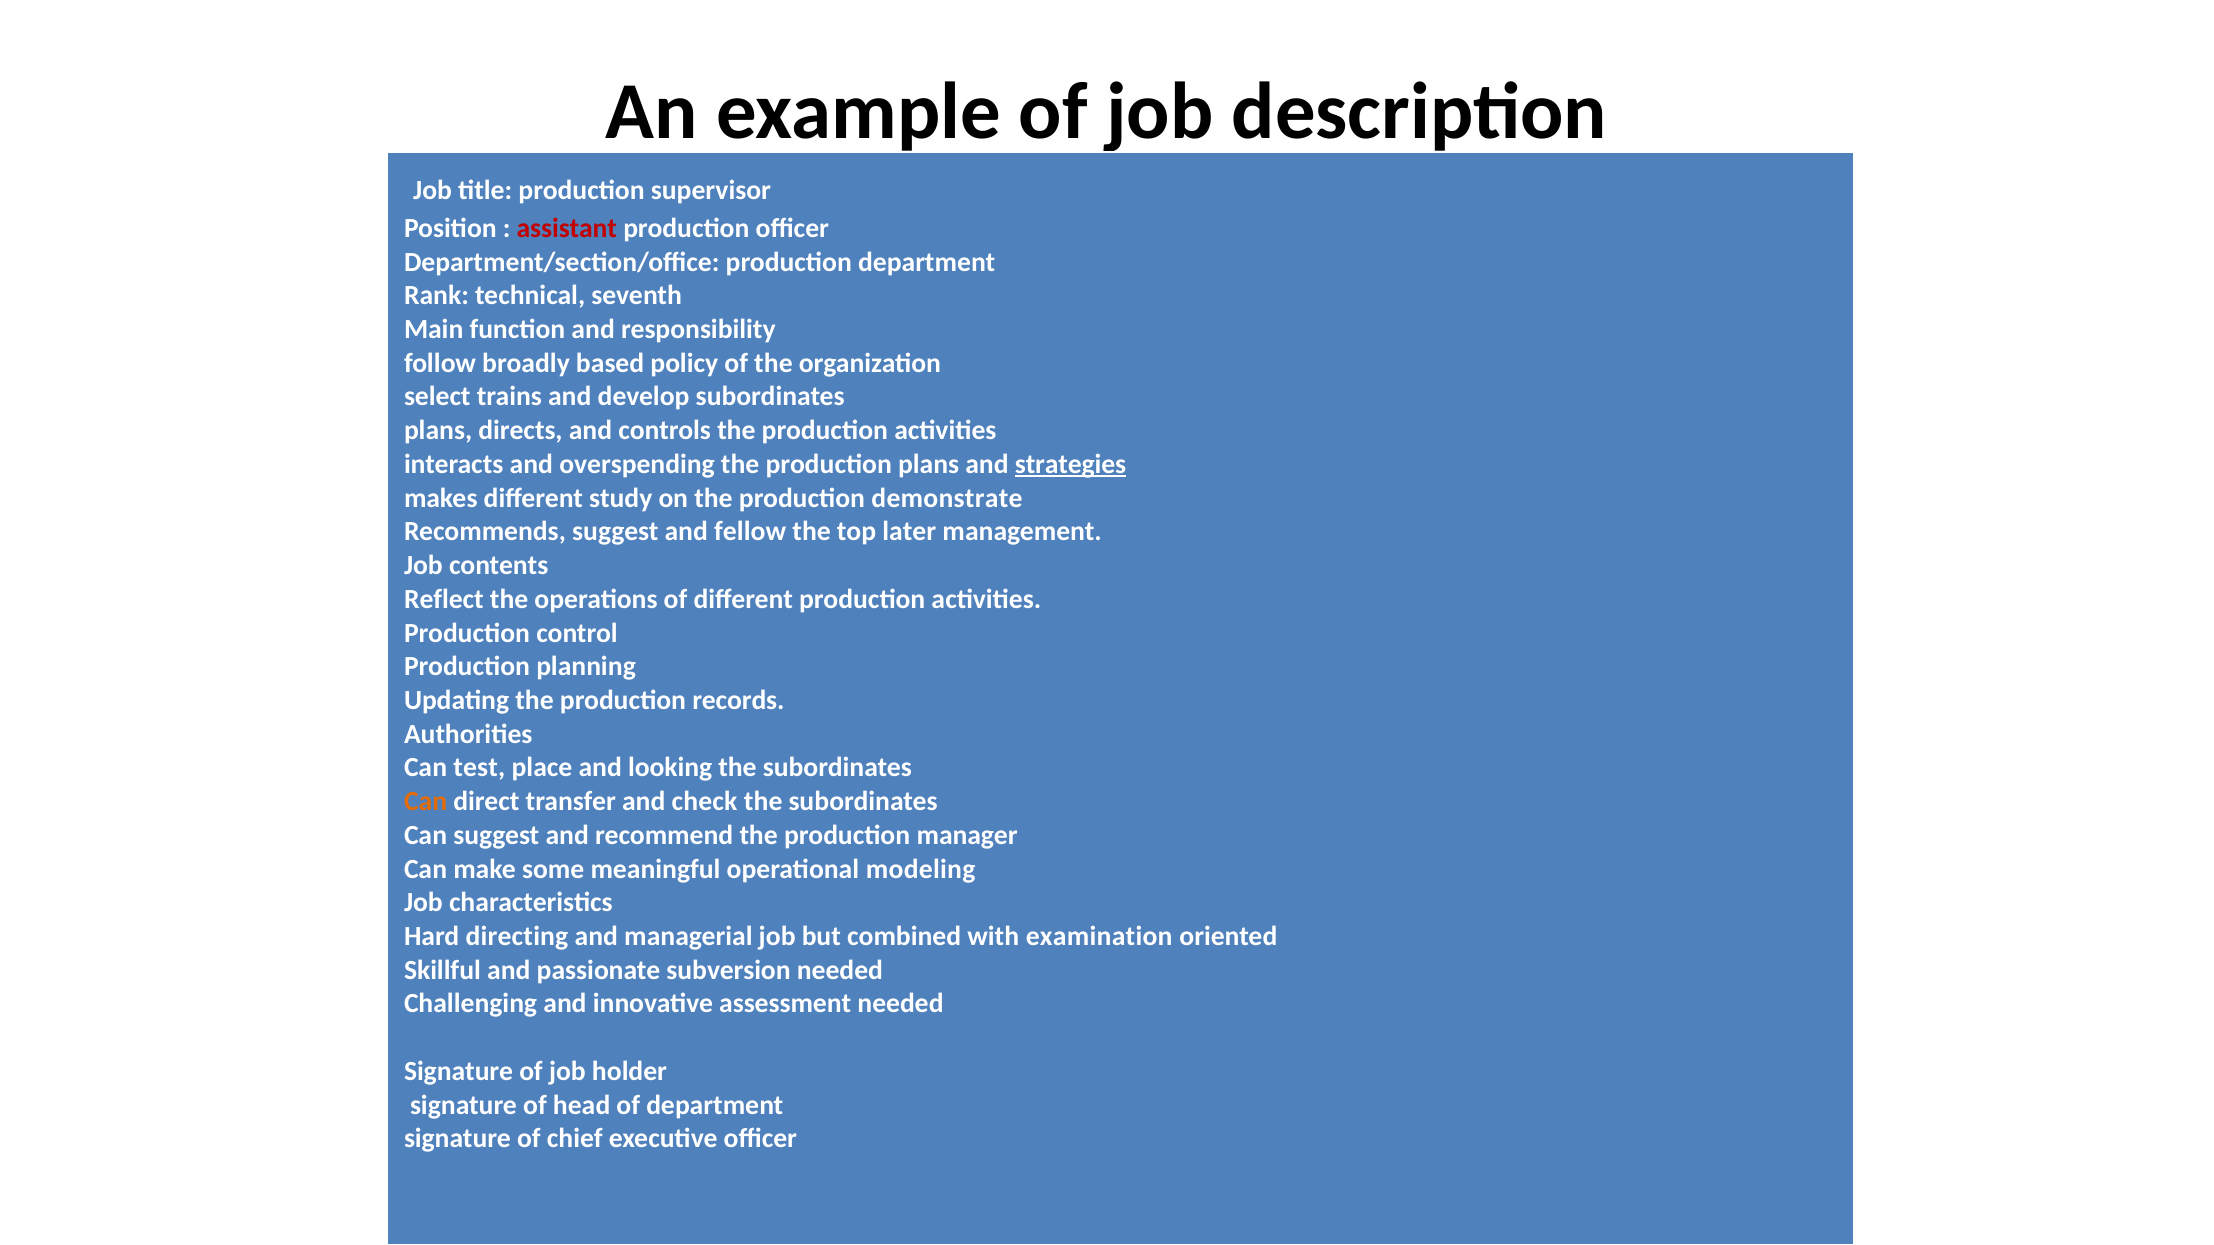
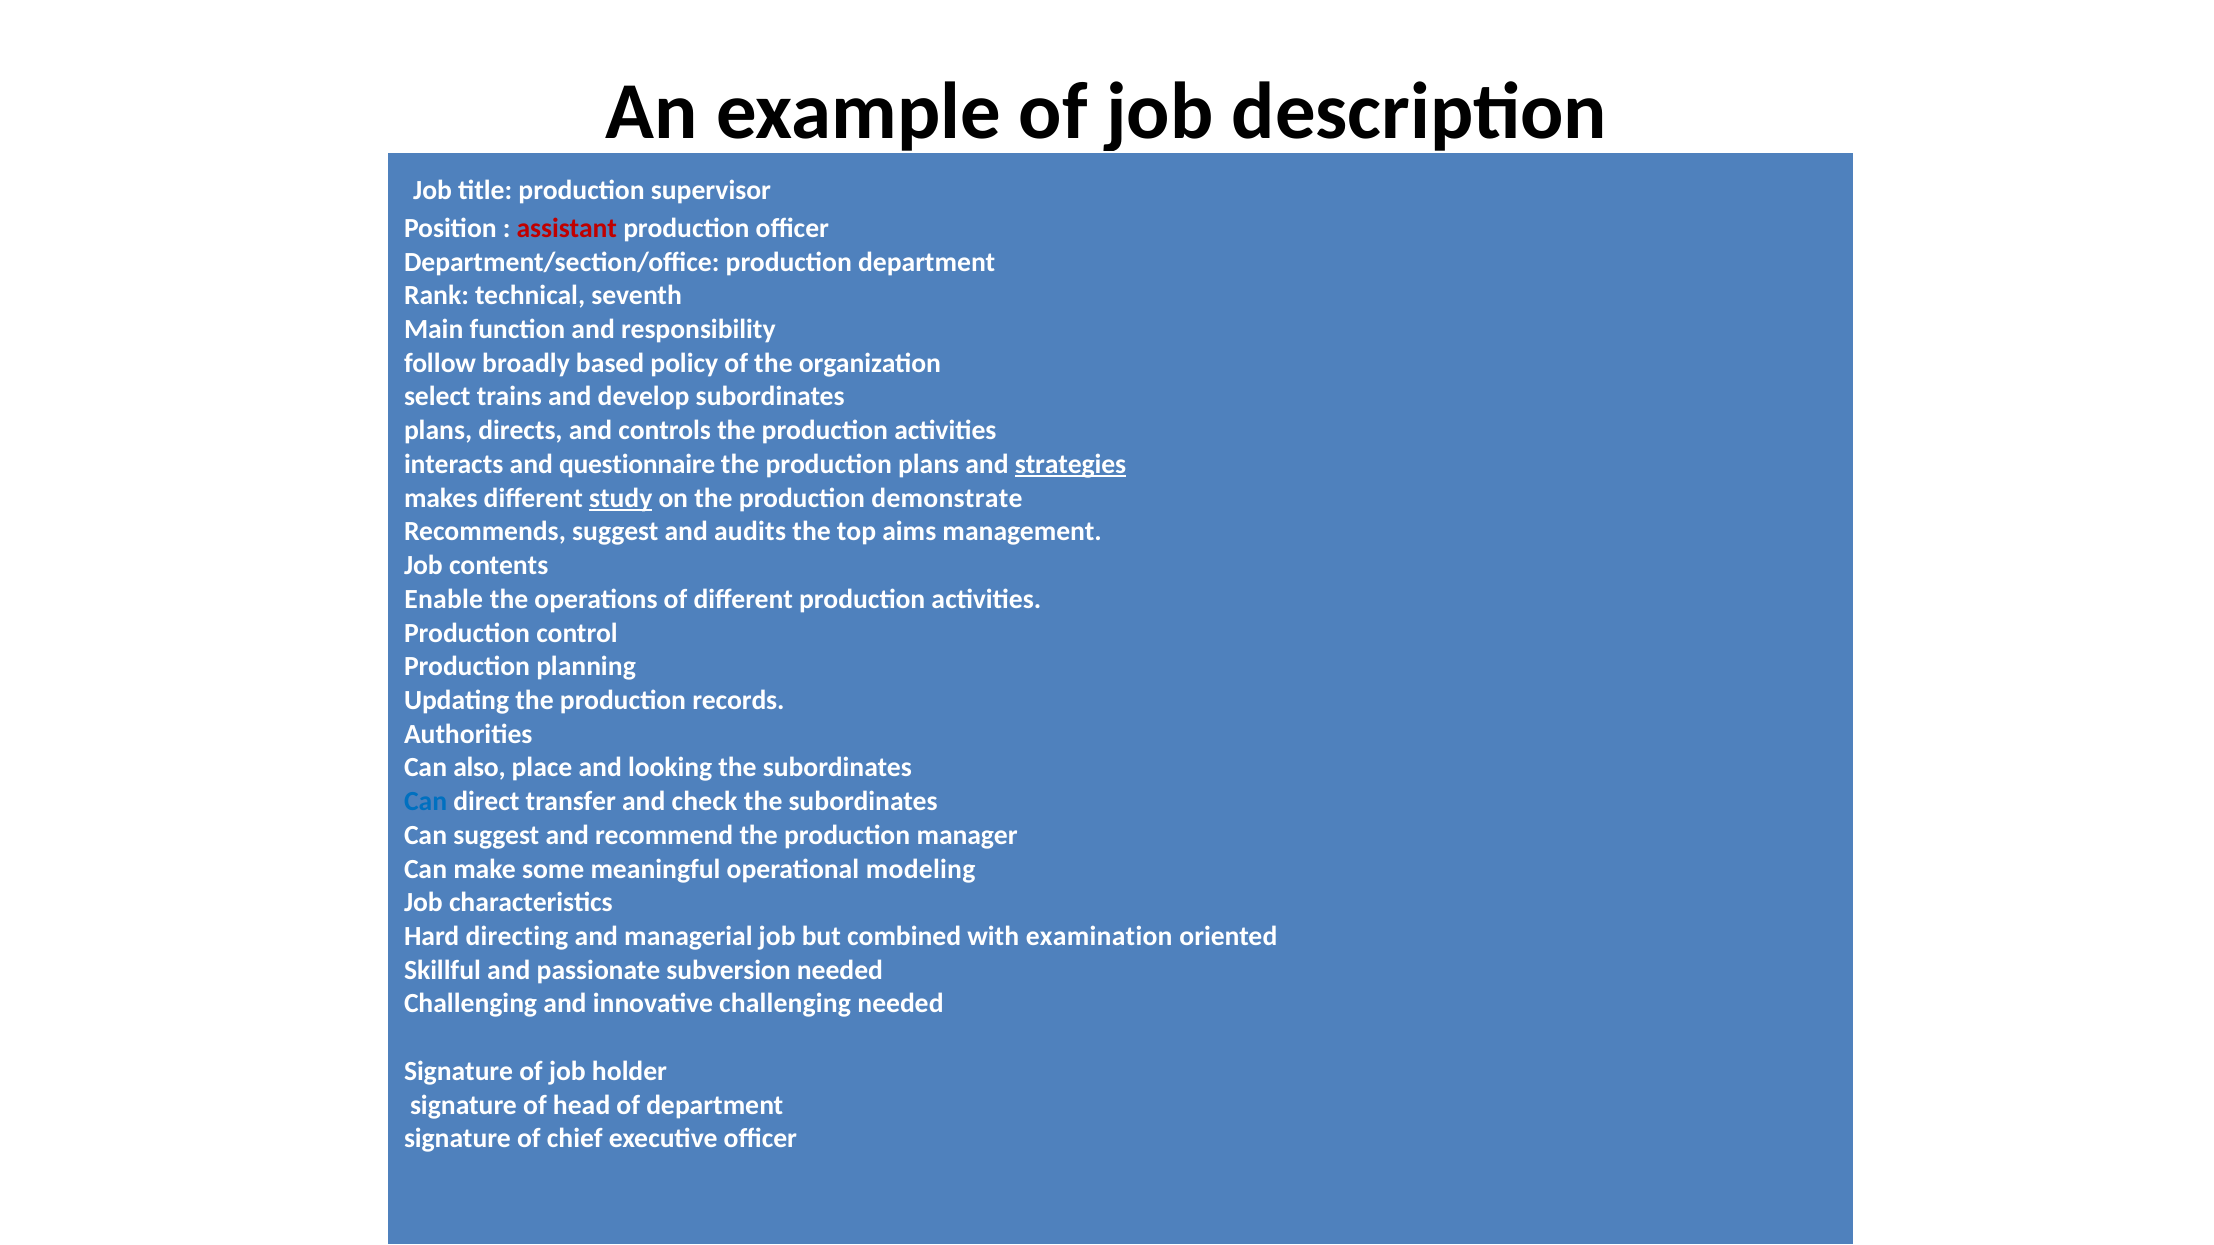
overspending: overspending -> questionnaire (637, 464)
study underline: none -> present (621, 498)
fellow: fellow -> audits (750, 532)
later: later -> aims (909, 532)
Reflect: Reflect -> Enable (444, 599)
test: test -> also (479, 768)
Can colour: orange -> blue (426, 802)
innovative assessment: assessment -> challenging (785, 1004)
